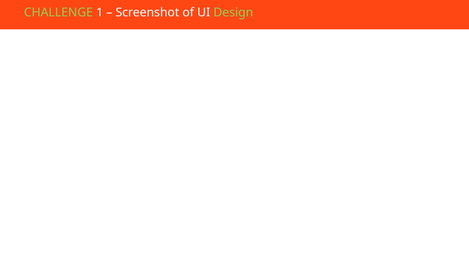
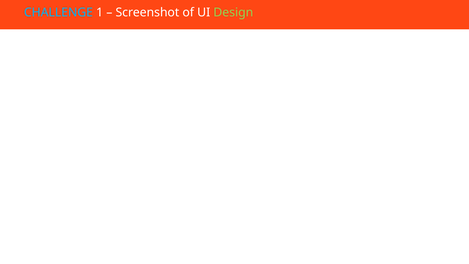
CHALLENGE colour: light green -> light blue (58, 13)
